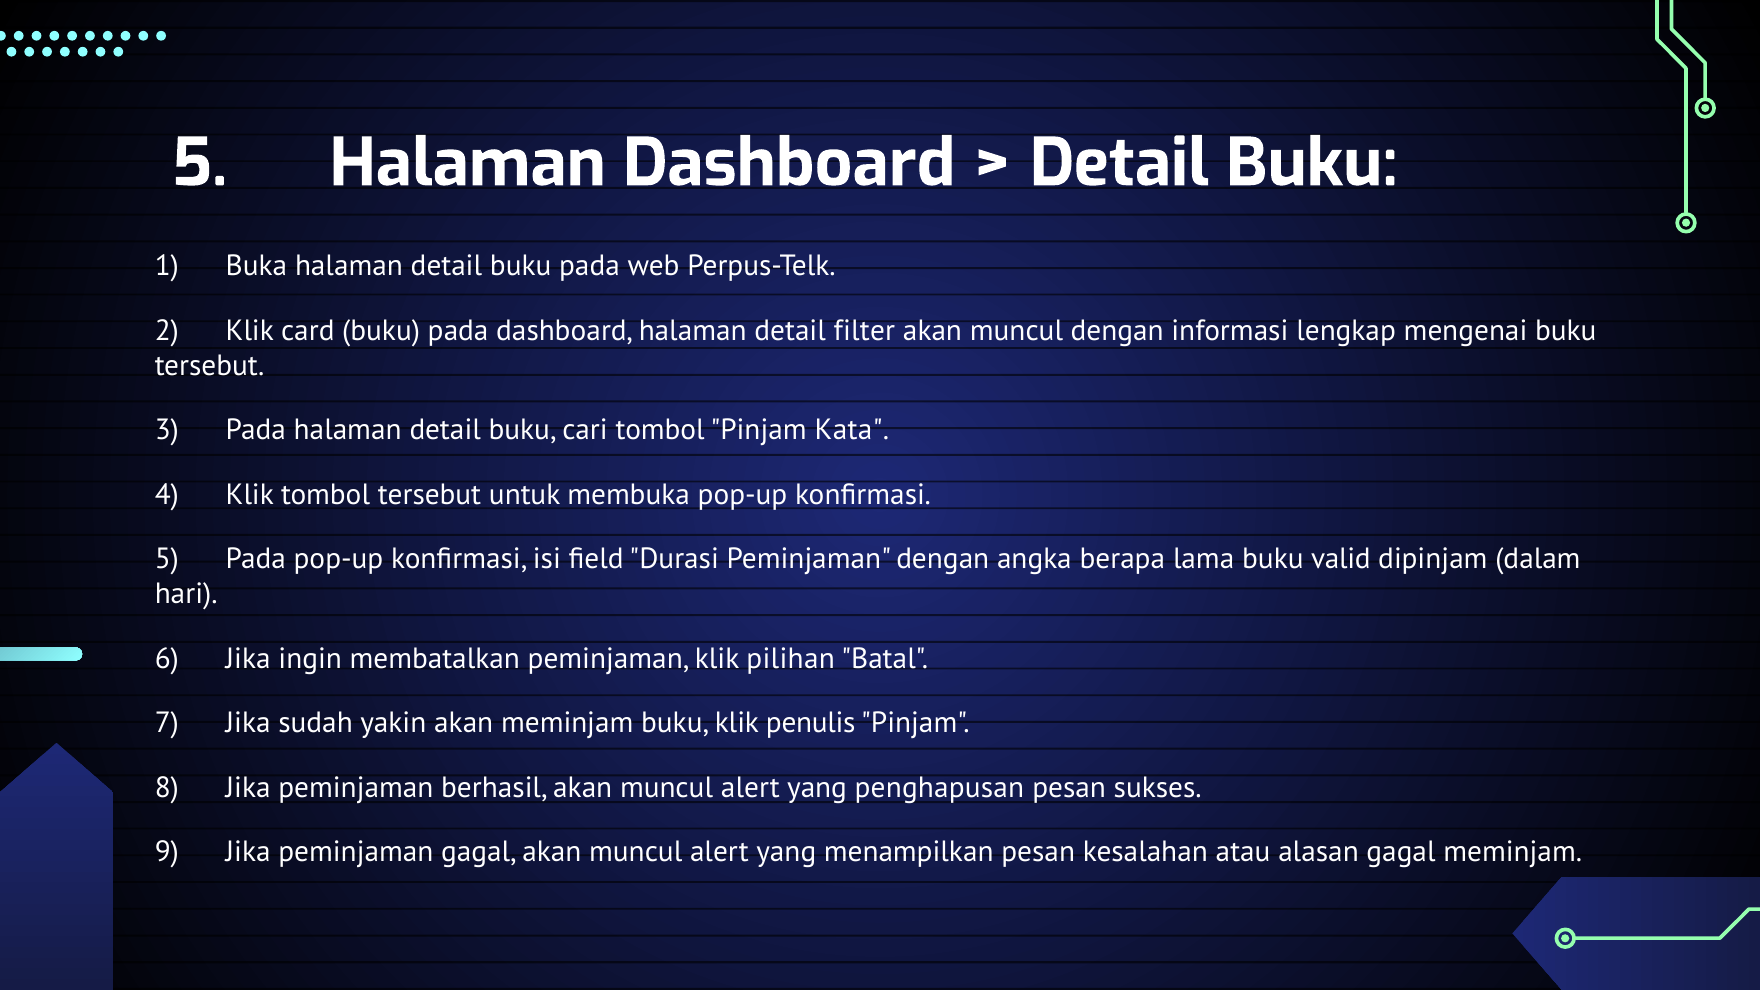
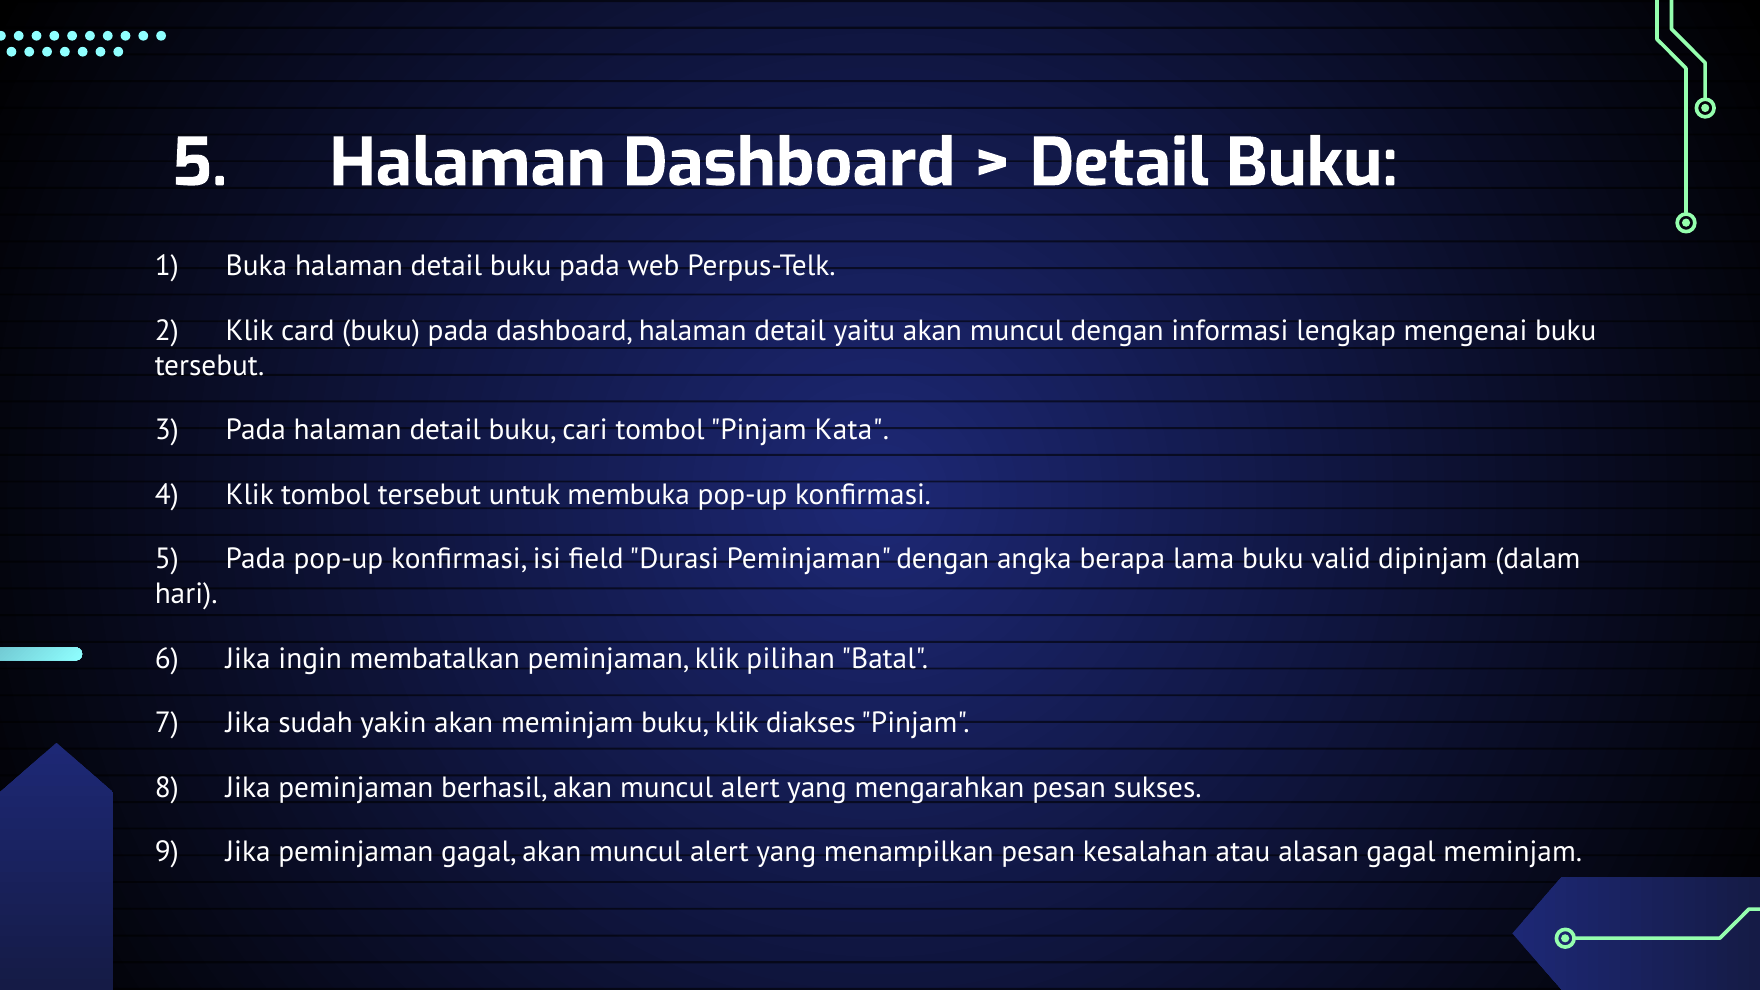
filter: filter -> yaitu (865, 330)
penulis: penulis -> diakses (811, 723)
penghapusan: penghapusan -> mengarahkan (940, 788)
